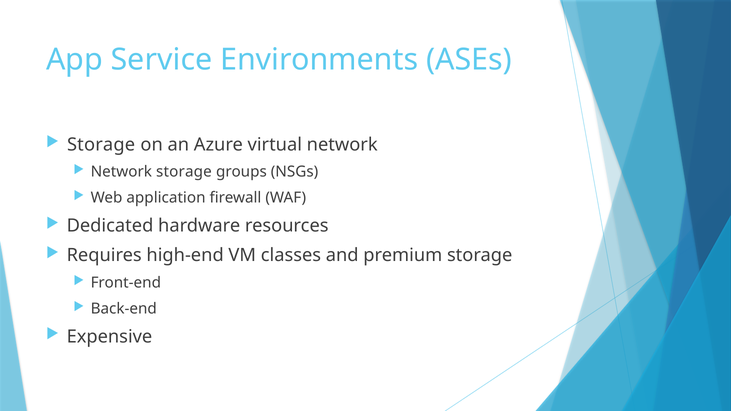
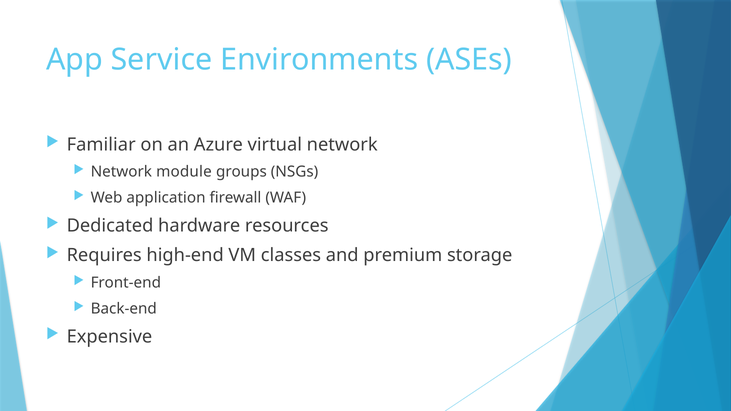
Storage: Storage -> Familiar (101, 145)
Network storage: storage -> module (184, 172)
